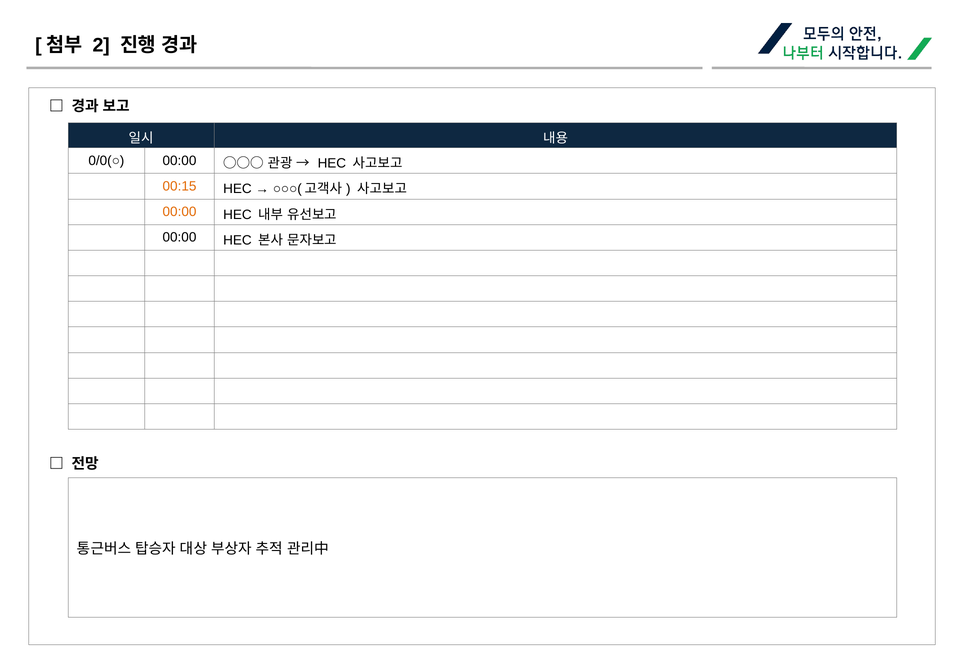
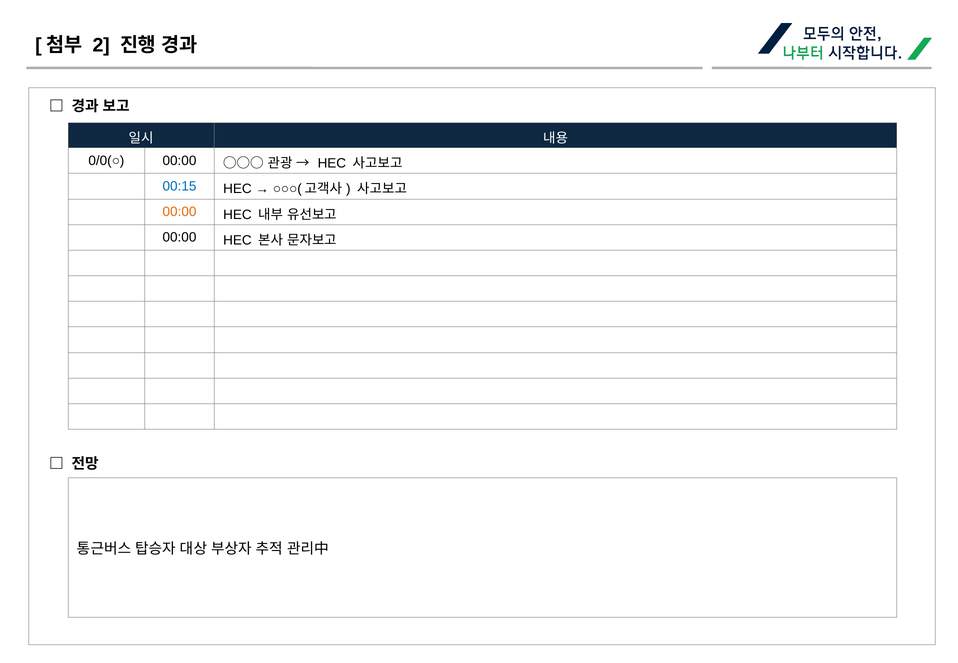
00:15 colour: orange -> blue (180, 186)
